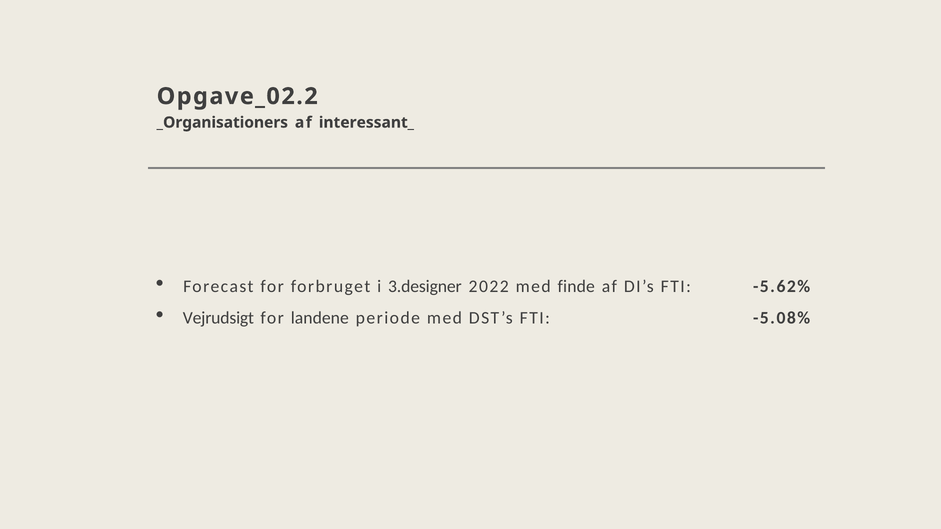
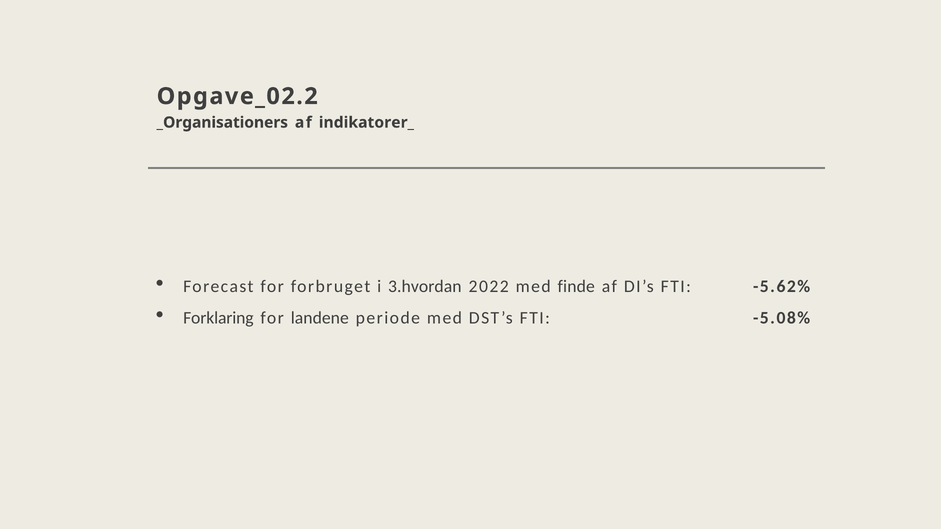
interessant_: interessant_ -> indikatorer_ (366, 123)
3.designer: 3.designer -> 3.hvordan (425, 286)
Vejrudsigt: Vejrudsigt -> Forklaring (218, 318)
